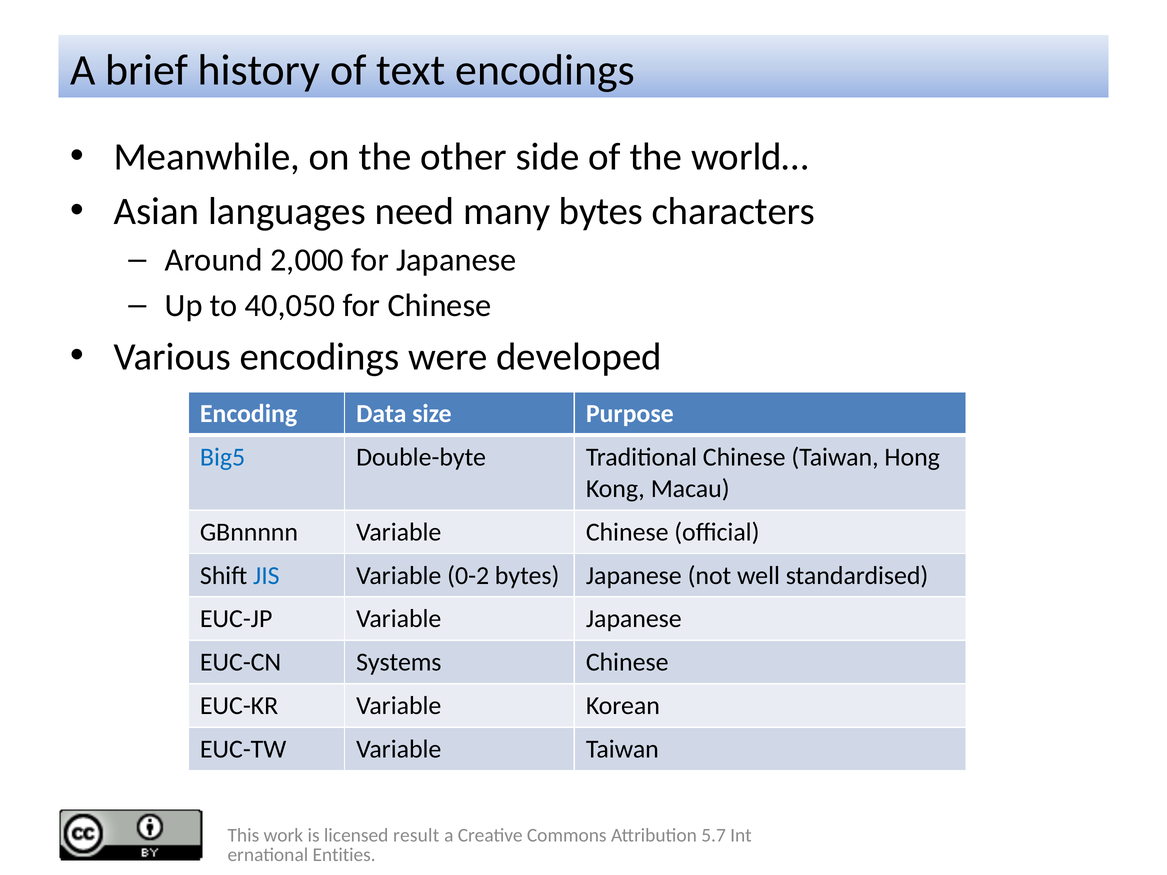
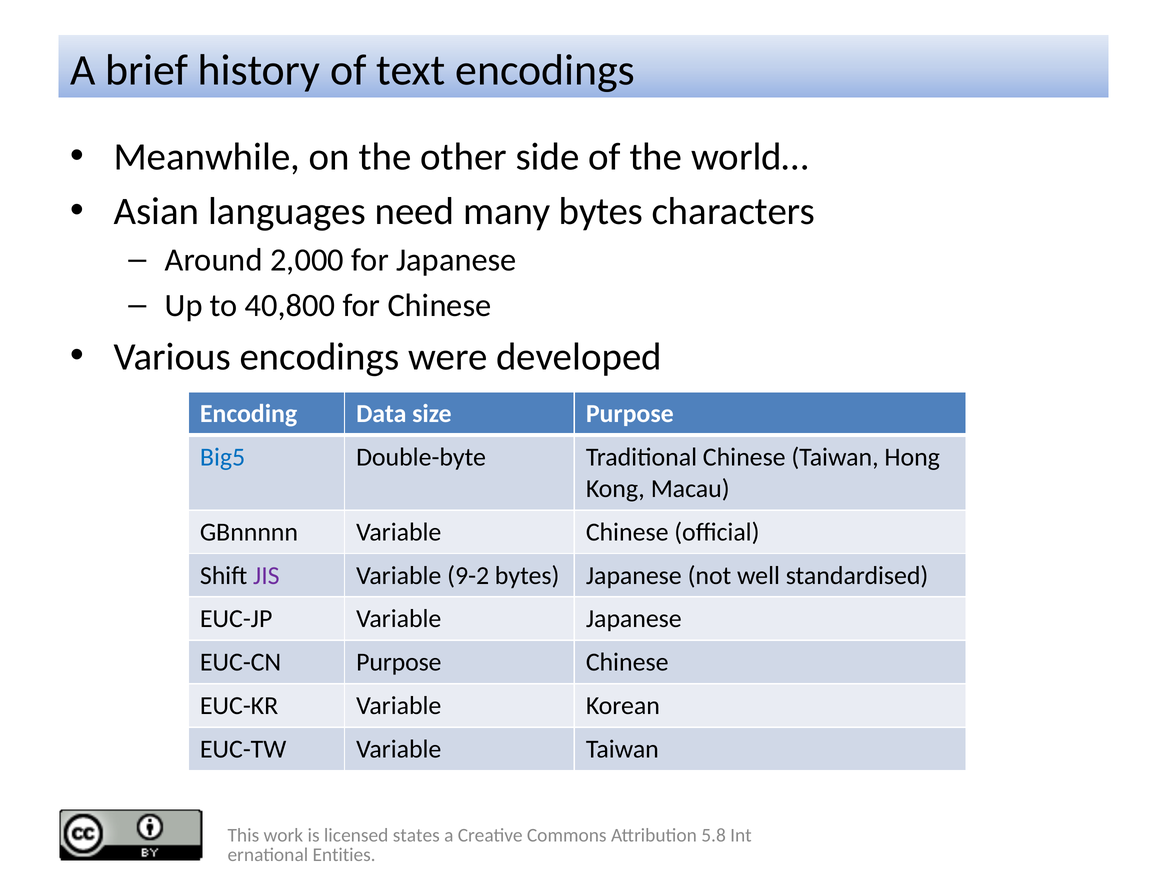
40,050: 40,050 -> 40,800 (290, 306)
JIS colour: blue -> purple (266, 576)
0-2: 0-2 -> 9-2 (468, 576)
EUC-CN Systems: Systems -> Purpose (399, 662)
result: result -> states (416, 836)
5.7: 5.7 -> 5.8 (714, 836)
